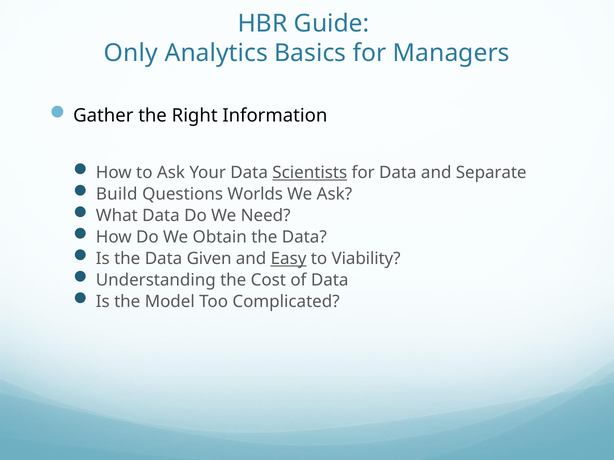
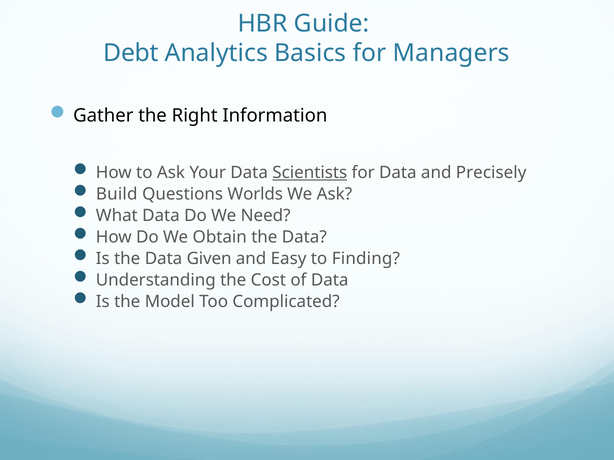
Only: Only -> Debt (131, 53)
Separate: Separate -> Precisely (491, 173)
Easy underline: present -> none (289, 259)
Viability: Viability -> Finding (366, 259)
